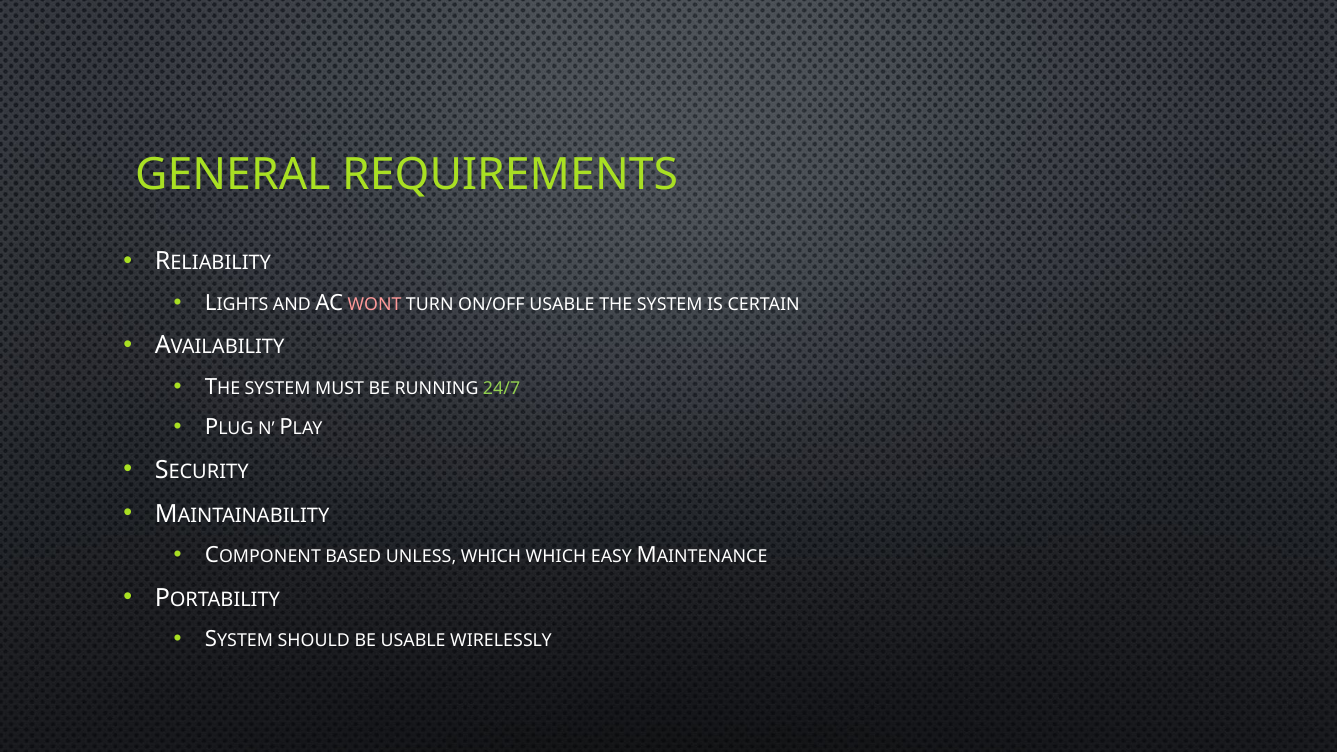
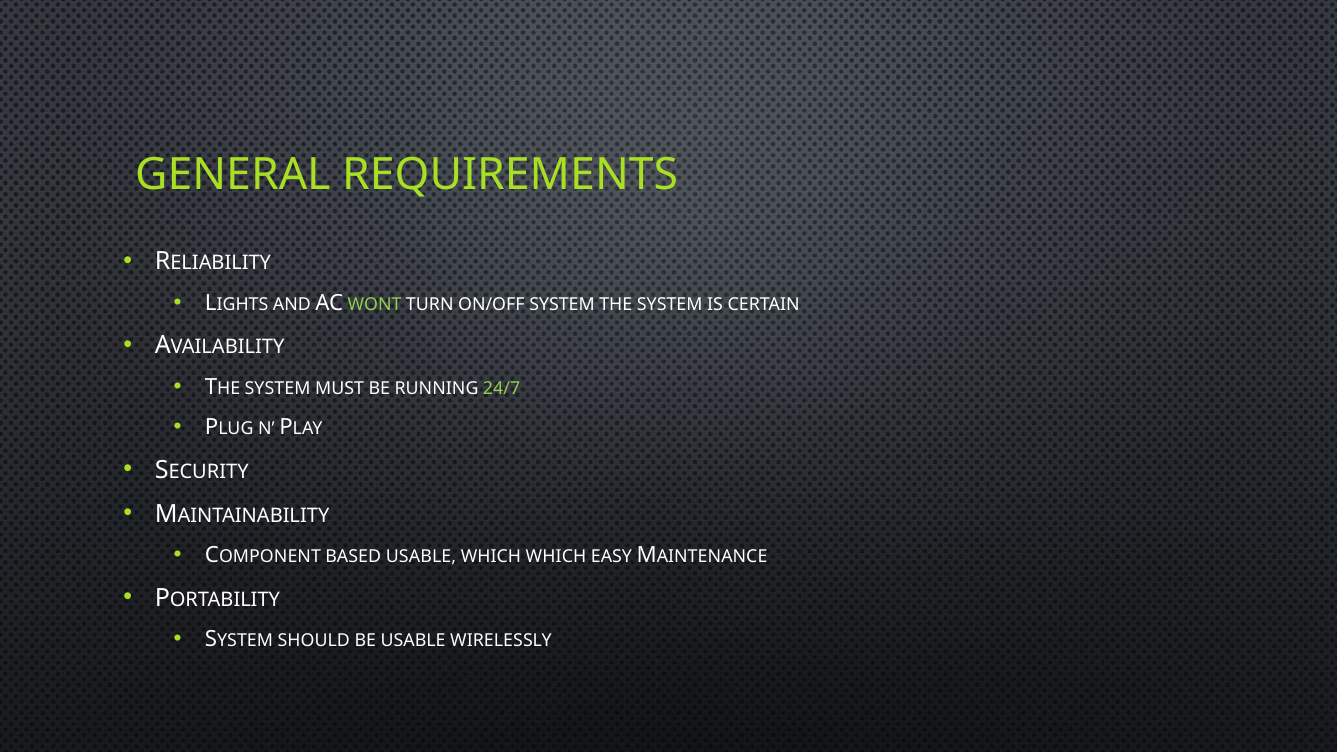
WONT colour: pink -> light green (375, 305)
ON/OFF USABLE: USABLE -> SYSTEM (562, 305)
BASED UNLESS: UNLESS -> USABLE (421, 557)
